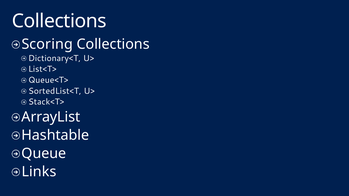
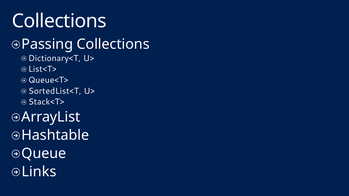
Scoring: Scoring -> Passing (47, 44)
